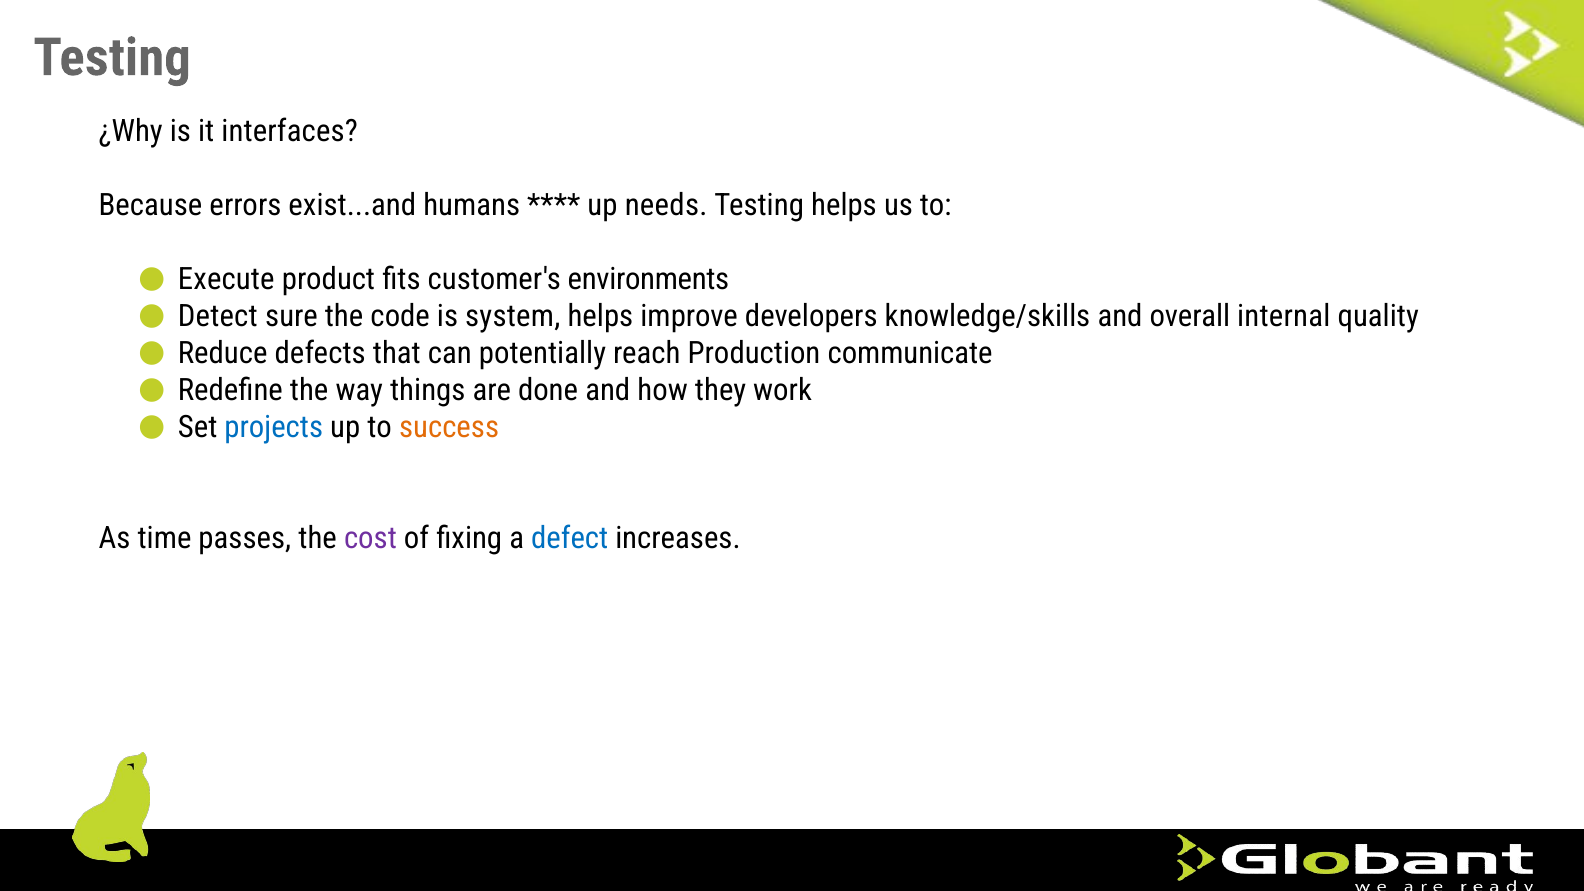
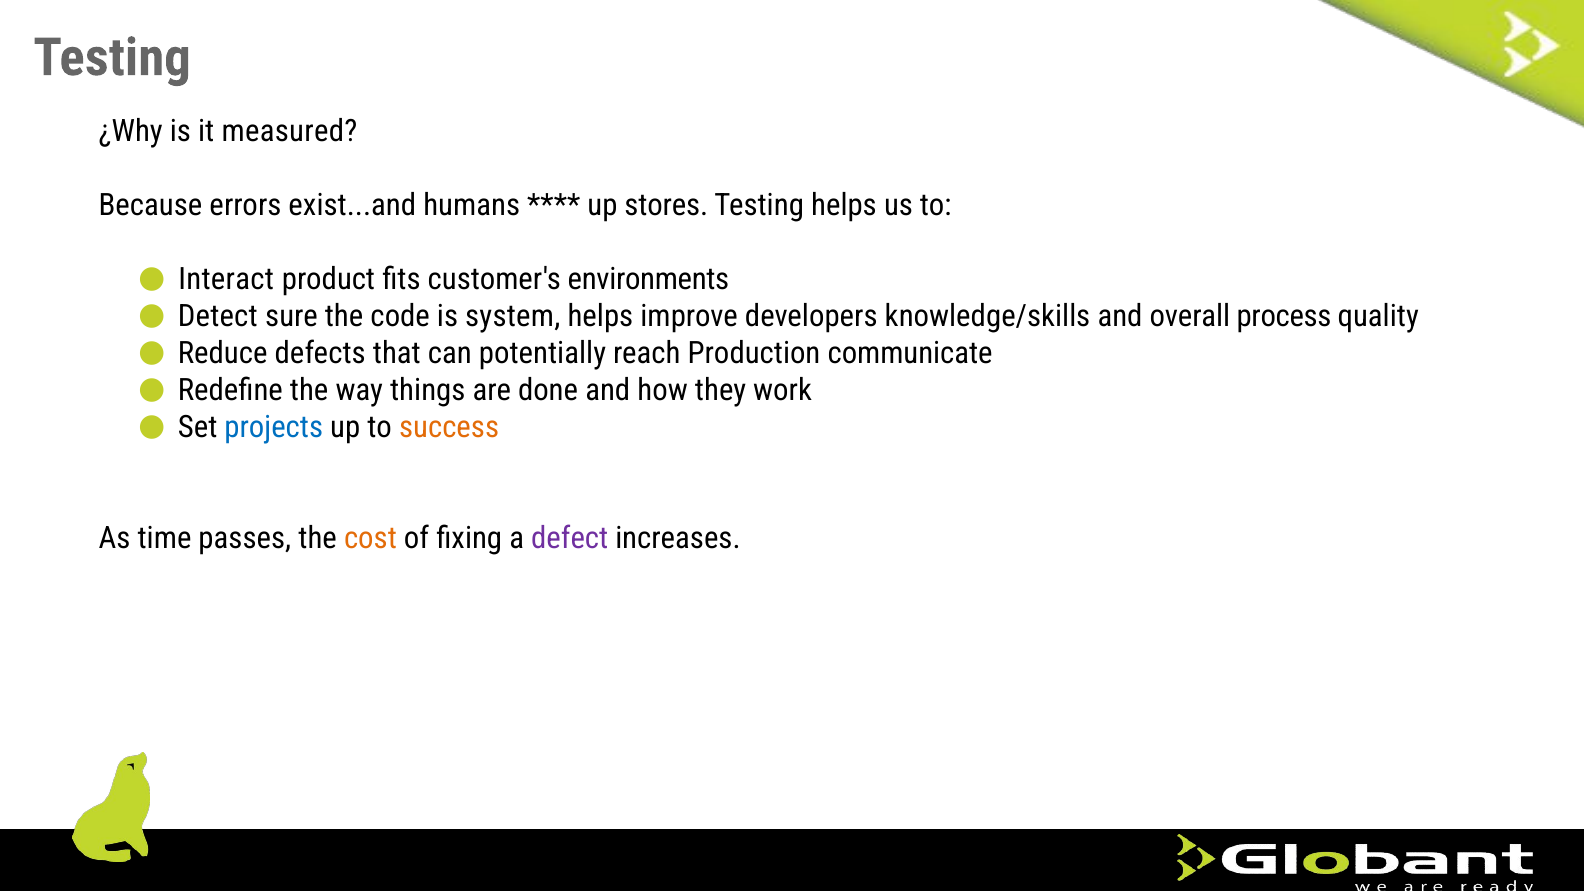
interfaces: interfaces -> measured (290, 132)
needs: needs -> stores (666, 206)
Execute: Execute -> Interact (226, 280)
internal: internal -> process (1284, 316)
cost colour: purple -> orange (370, 538)
defect colour: blue -> purple (570, 538)
